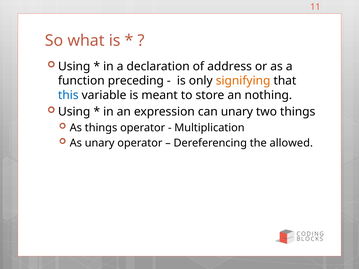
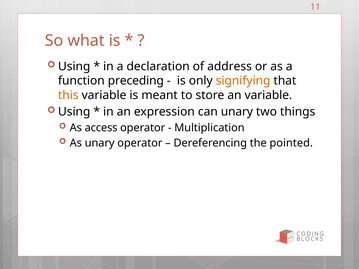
this colour: blue -> orange (68, 95)
an nothing: nothing -> variable (268, 95)
As things: things -> access (101, 128)
allowed: allowed -> pointed (291, 143)
